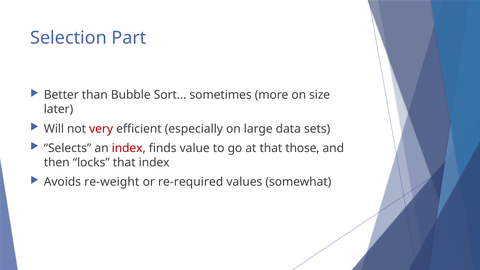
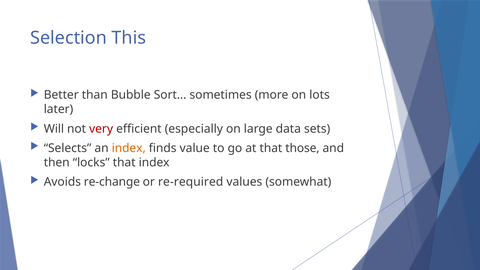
Part: Part -> This (129, 38)
size: size -> lots (320, 95)
index colour: red -> orange (129, 148)
re-weight: re-weight -> re-change (112, 182)
